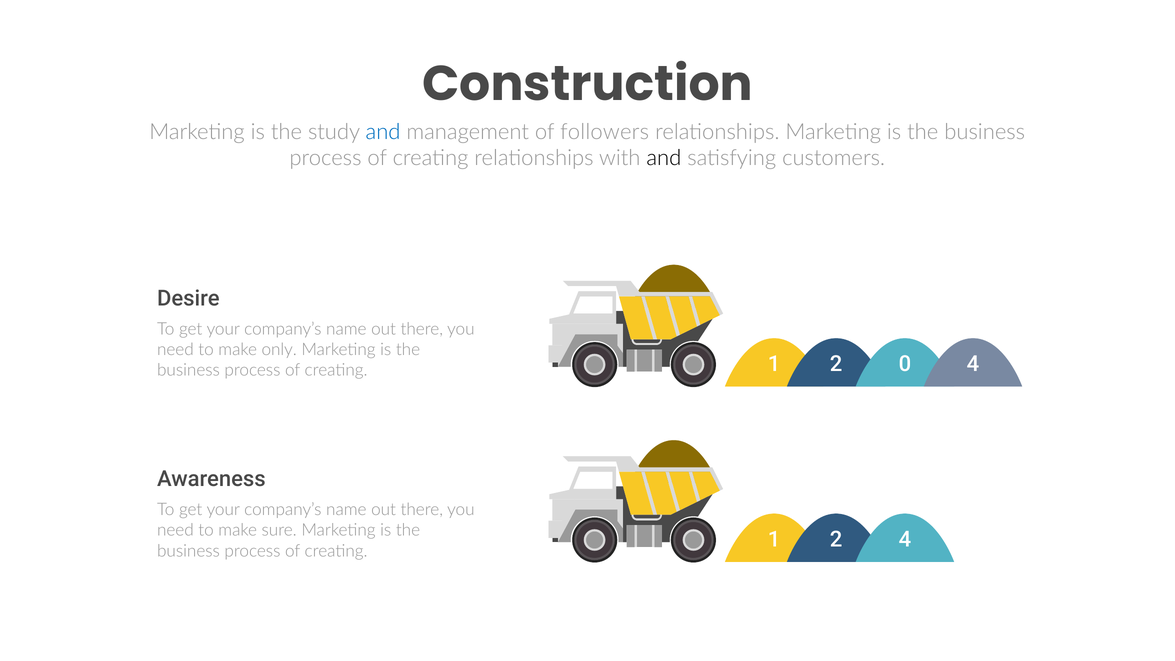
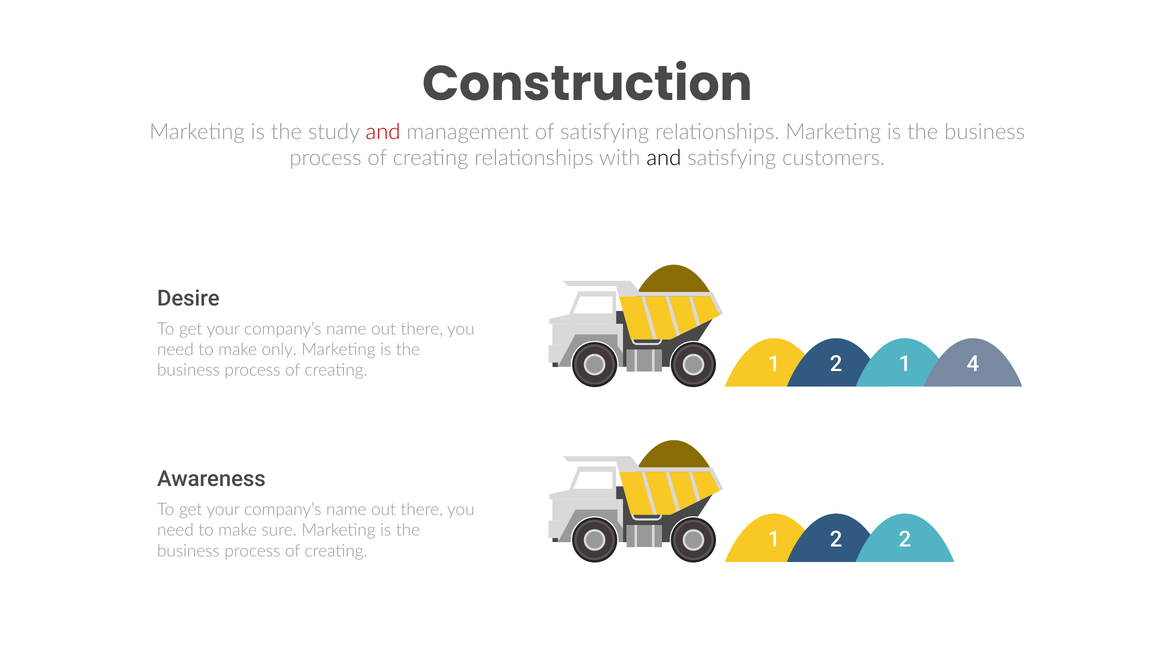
and colour: blue -> red (383, 132)
of followers: followers -> satisfying (605, 132)
2 0: 0 -> 1 (905, 364)
2 4: 4 -> 2 (905, 539)
